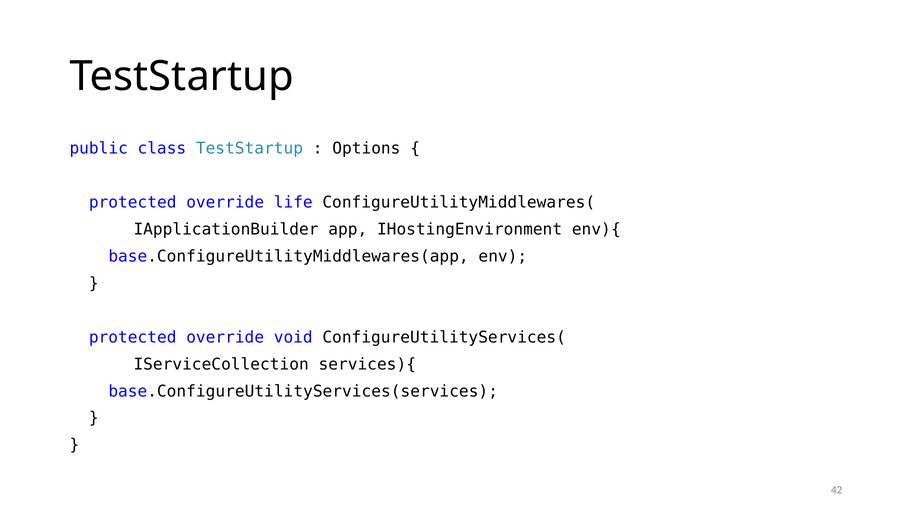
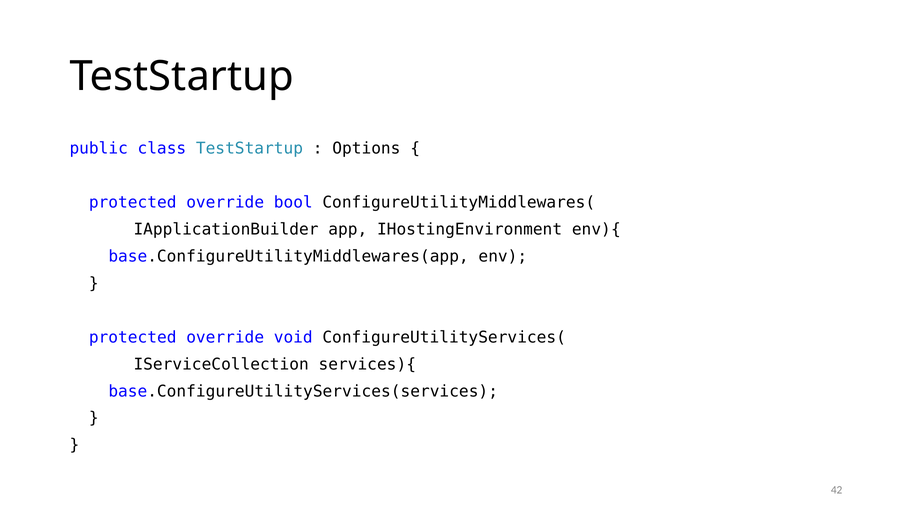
life: life -> bool (293, 203)
